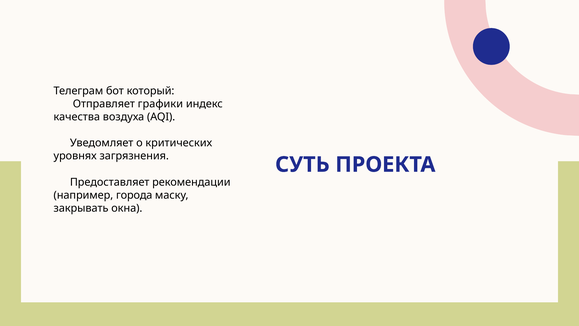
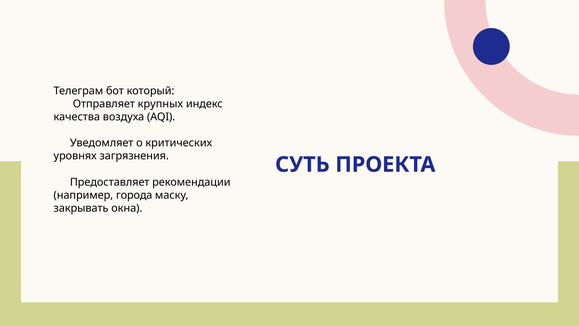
графики: графики -> крупных (160, 104)
